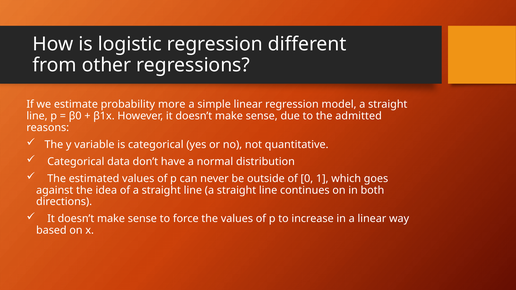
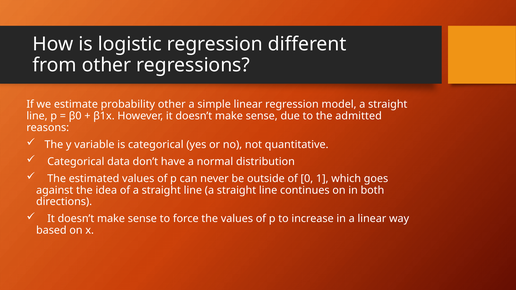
probability more: more -> other (172, 104)
